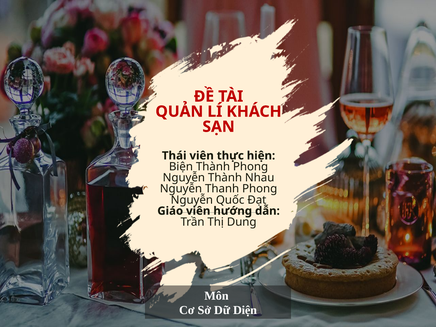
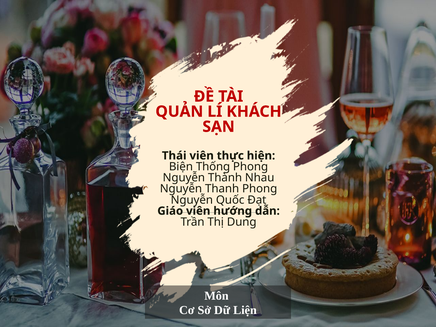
Biện Thành: Thành -> Thống (213, 167)
Diện: Diện -> Liện (245, 310)
